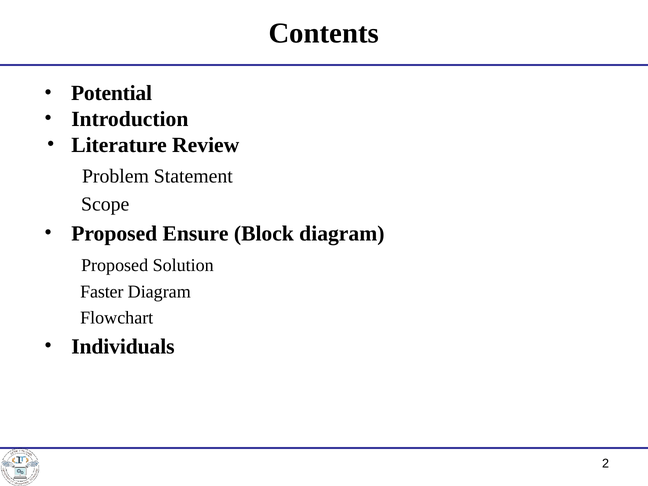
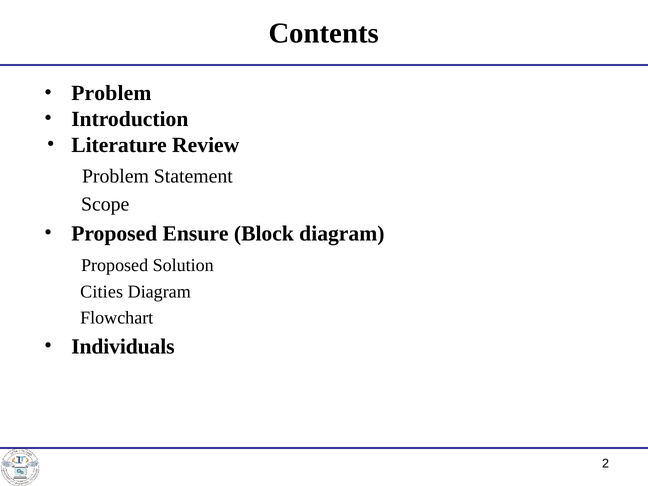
Potential: Potential -> Problem (111, 93)
Faster: Faster -> Cities (102, 292)
